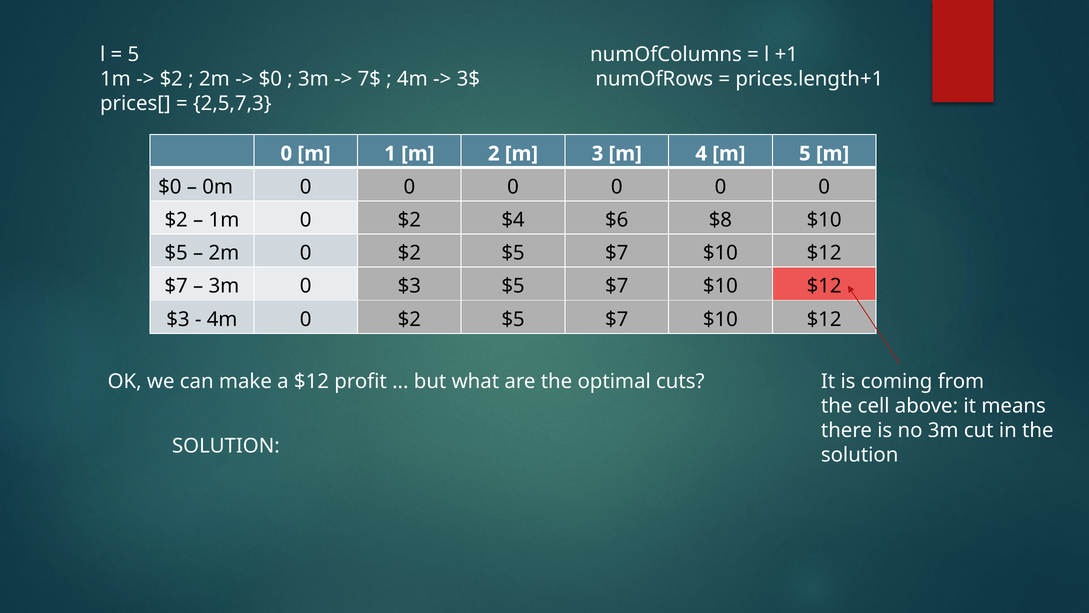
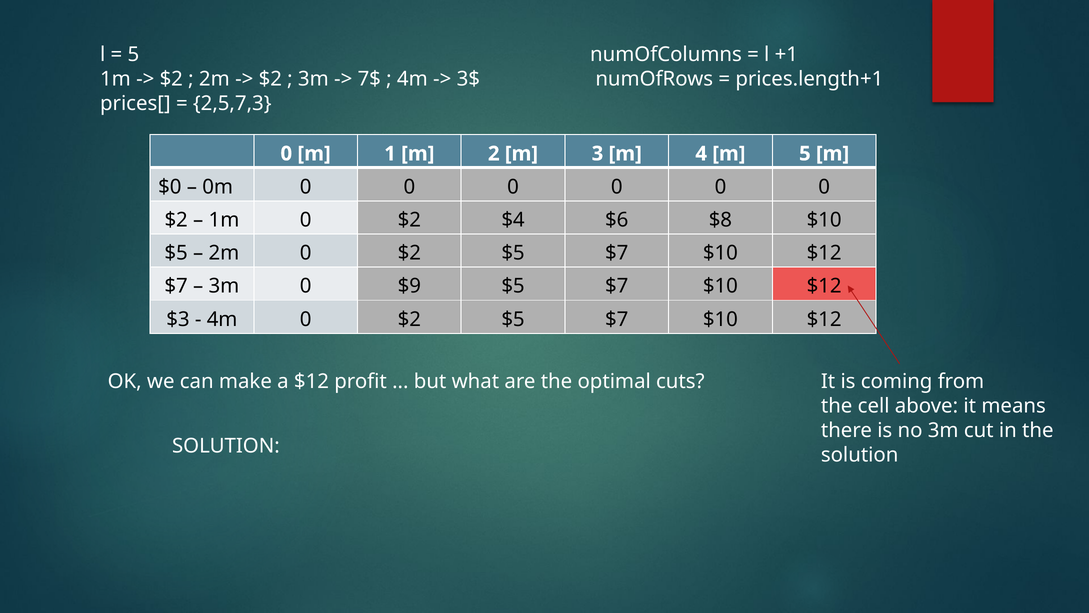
$0: $0 -> $2 (270, 79)
0 $3: $3 -> $9 (409, 286)
